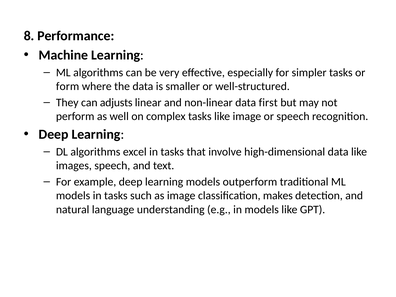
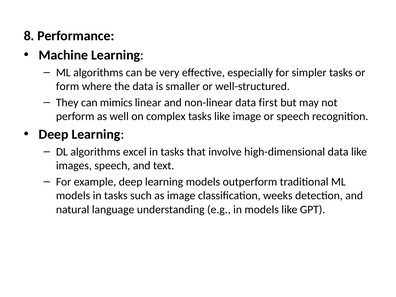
adjusts: adjusts -> mimics (116, 102)
makes: makes -> weeks (278, 196)
